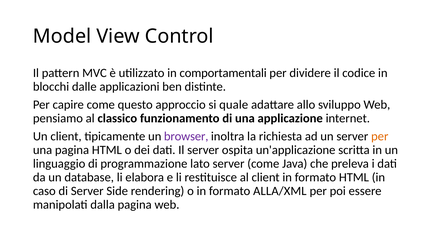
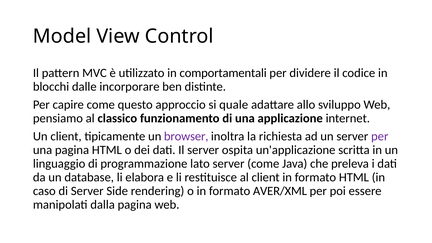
applicazioni: applicazioni -> incorporare (129, 87)
per colour: orange -> purple (380, 136)
ALLA/XML: ALLA/XML -> AVER/XML (280, 191)
